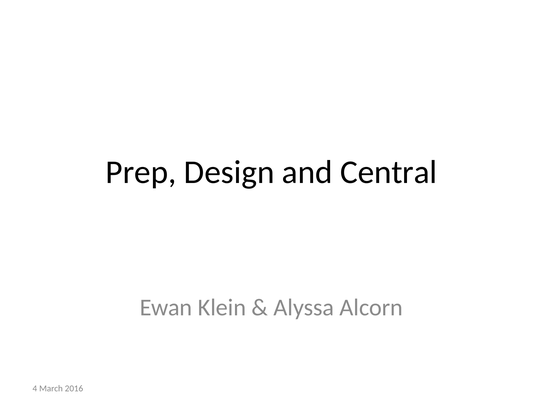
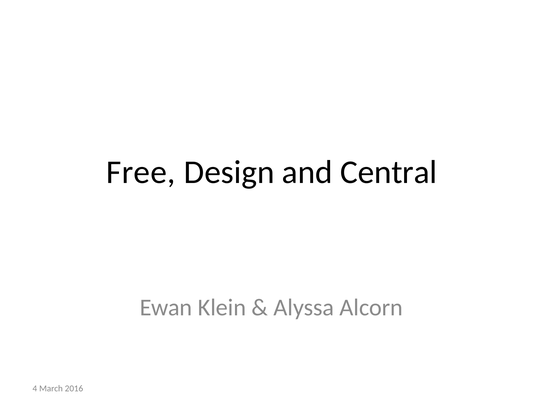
Prep: Prep -> Free (141, 172)
